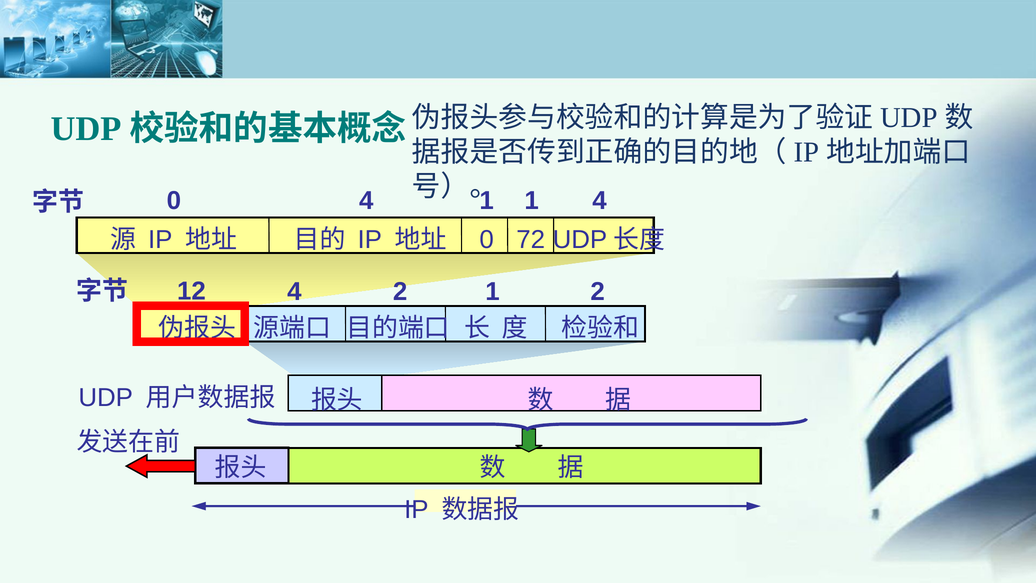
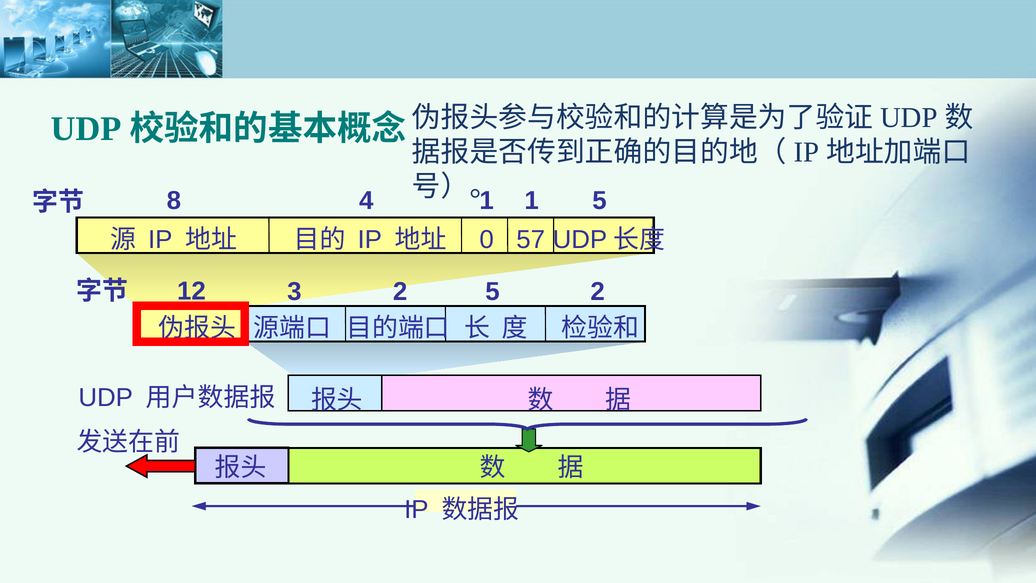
0: 0 -> 8 (174, 201)
1 4: 4 -> 5 (600, 201)
72: 72 -> 57 (531, 240)
4: 4 -> 3 (294, 292)
2 1: 1 -> 5 (493, 292)
